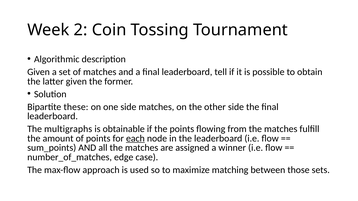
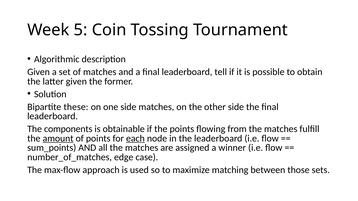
2: 2 -> 5 (81, 30)
multigraphs: multigraphs -> components (68, 129)
amount underline: none -> present (58, 139)
